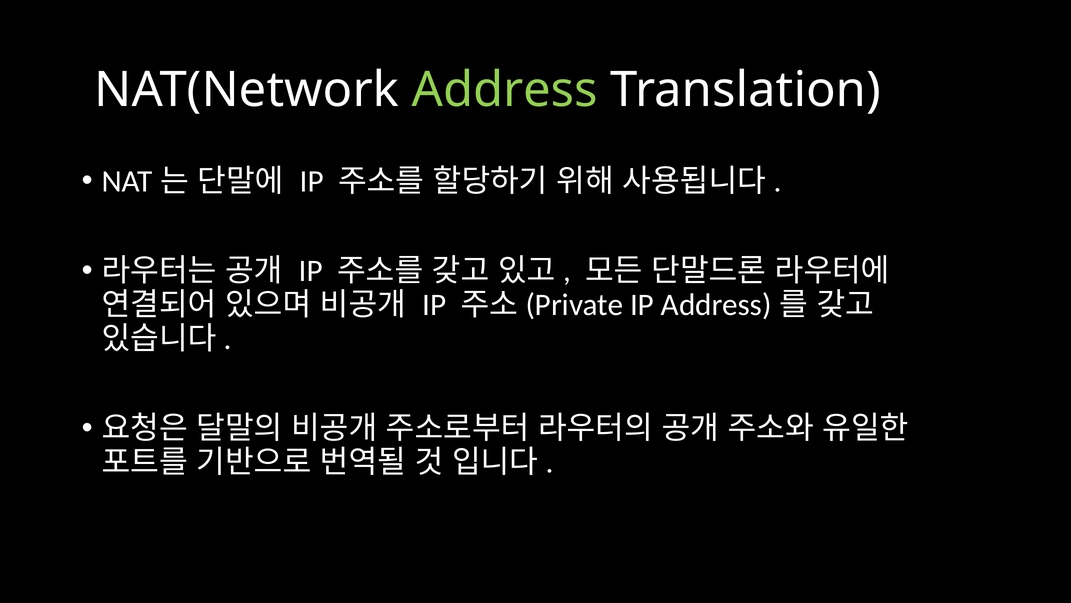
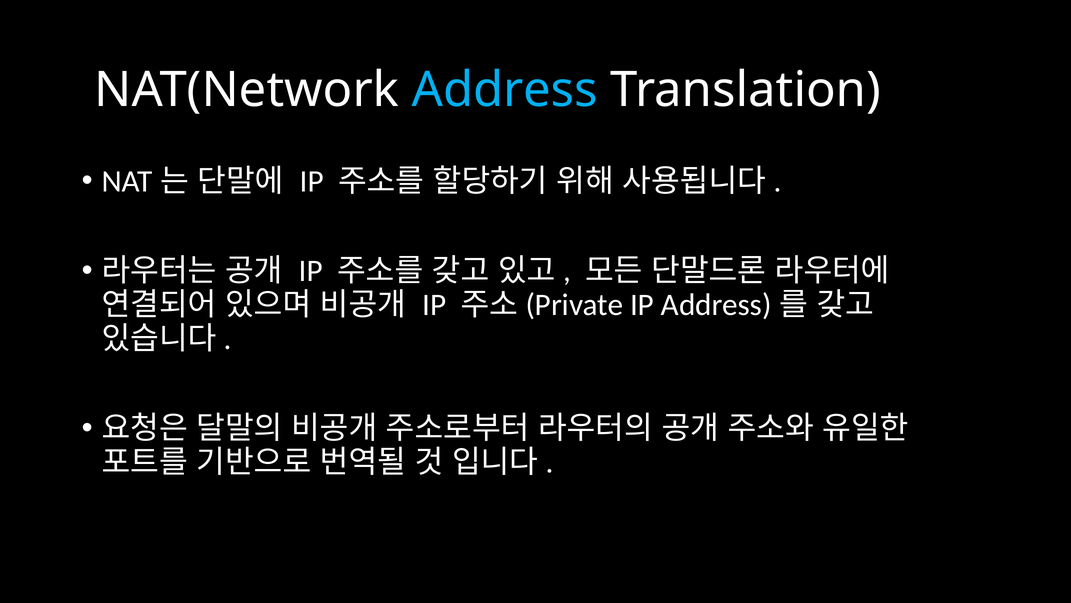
Address colour: light green -> light blue (505, 90)
